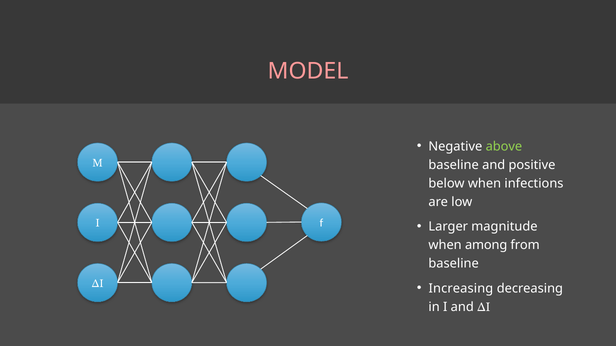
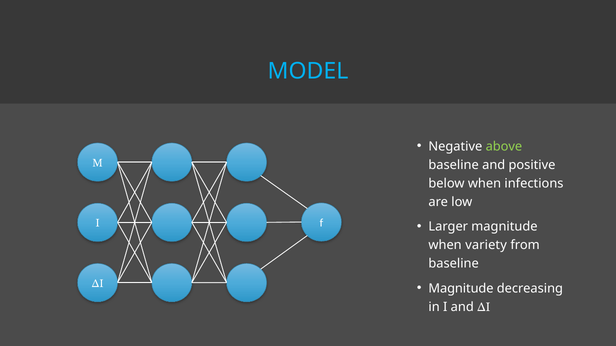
MODEL colour: pink -> light blue (308, 71)
among: among -> variety (486, 245)
Increasing: Increasing -> Magnitude (461, 289)
